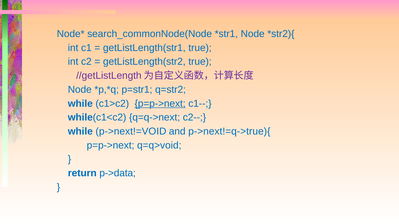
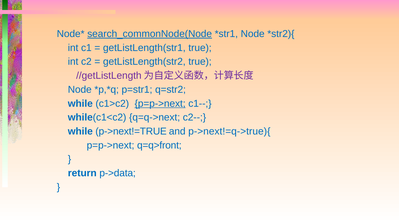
search_commonNode(Node underline: none -> present (150, 34)
p->next!=VOID: p->next!=VOID -> p->next!=TRUE (131, 132)
q=q>void: q=q>void -> q=q>front (159, 146)
